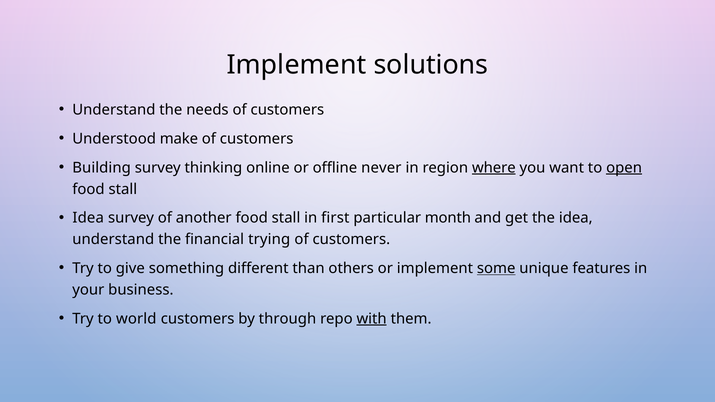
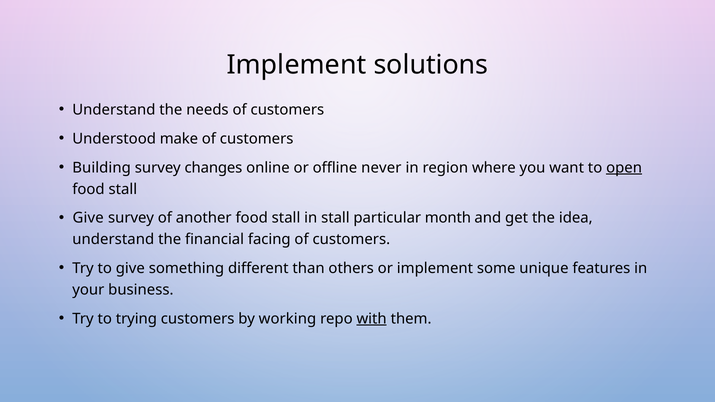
thinking: thinking -> changes (213, 168)
where underline: present -> none (494, 168)
Idea: Idea -> Give (88, 218)
in first: first -> stall (335, 218)
trying: trying -> facing (269, 240)
some underline: present -> none (496, 268)
world: world -> trying (136, 319)
through: through -> working (287, 319)
